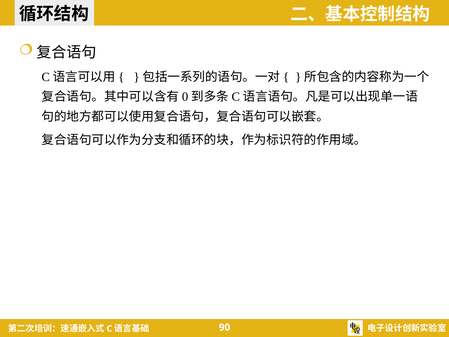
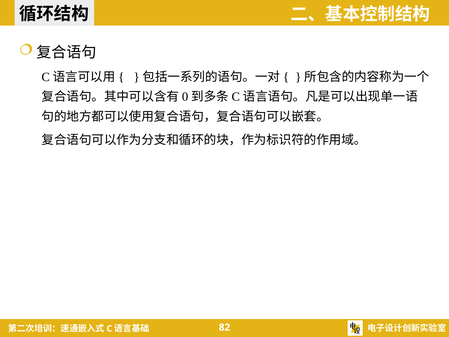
90: 90 -> 82 (225, 327)
